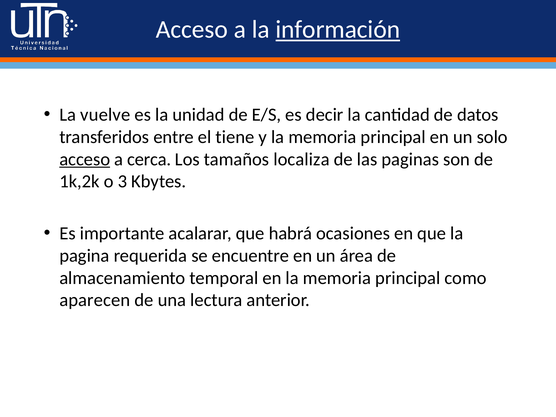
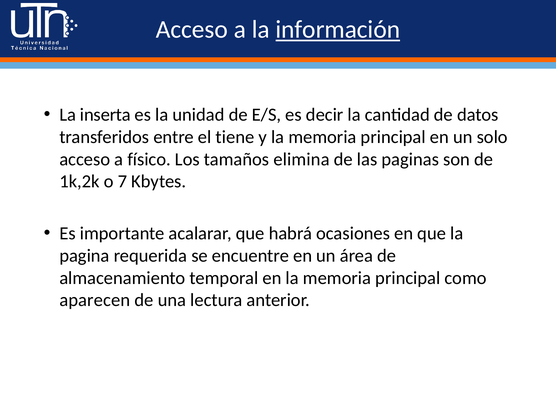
vuelve: vuelve -> inserta (105, 115)
acceso underline: present -> none (85, 159)
cerca: cerca -> físico (149, 159)
localiza: localiza -> elimina (301, 159)
3: 3 -> 7 (122, 182)
